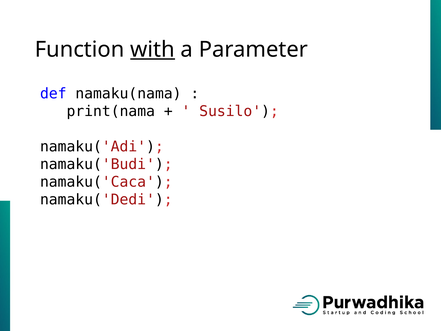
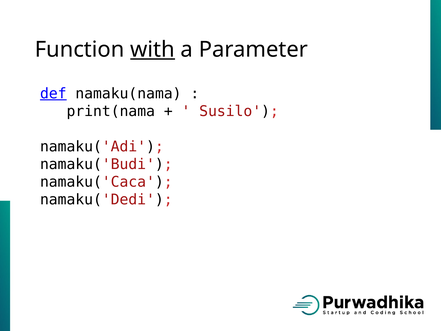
def underline: none -> present (53, 94)
